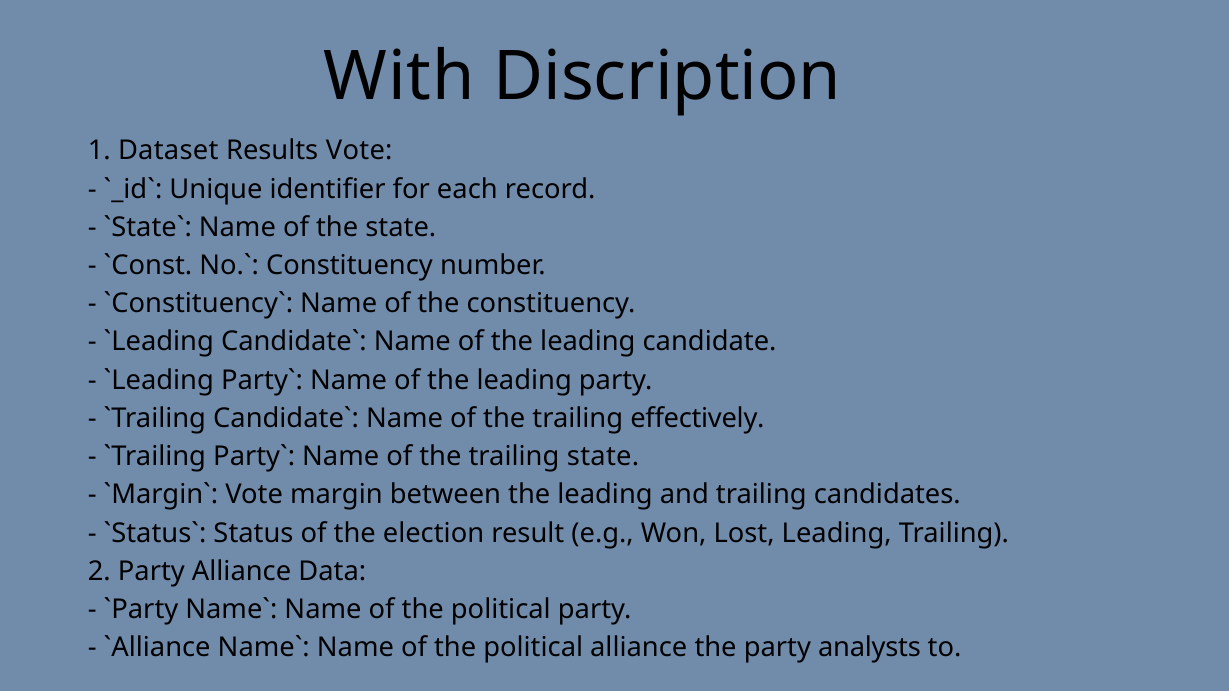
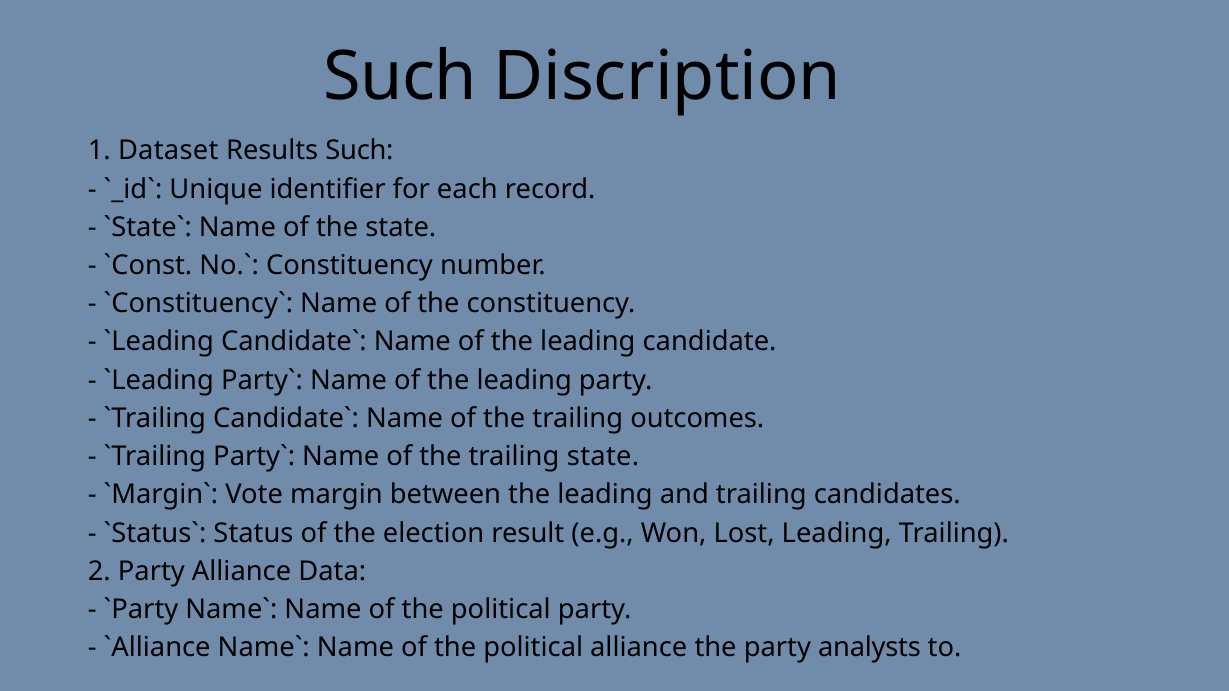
With: With -> Such (400, 77)
Results Vote: Vote -> Such (359, 151)
effectively: effectively -> outcomes (697, 419)
